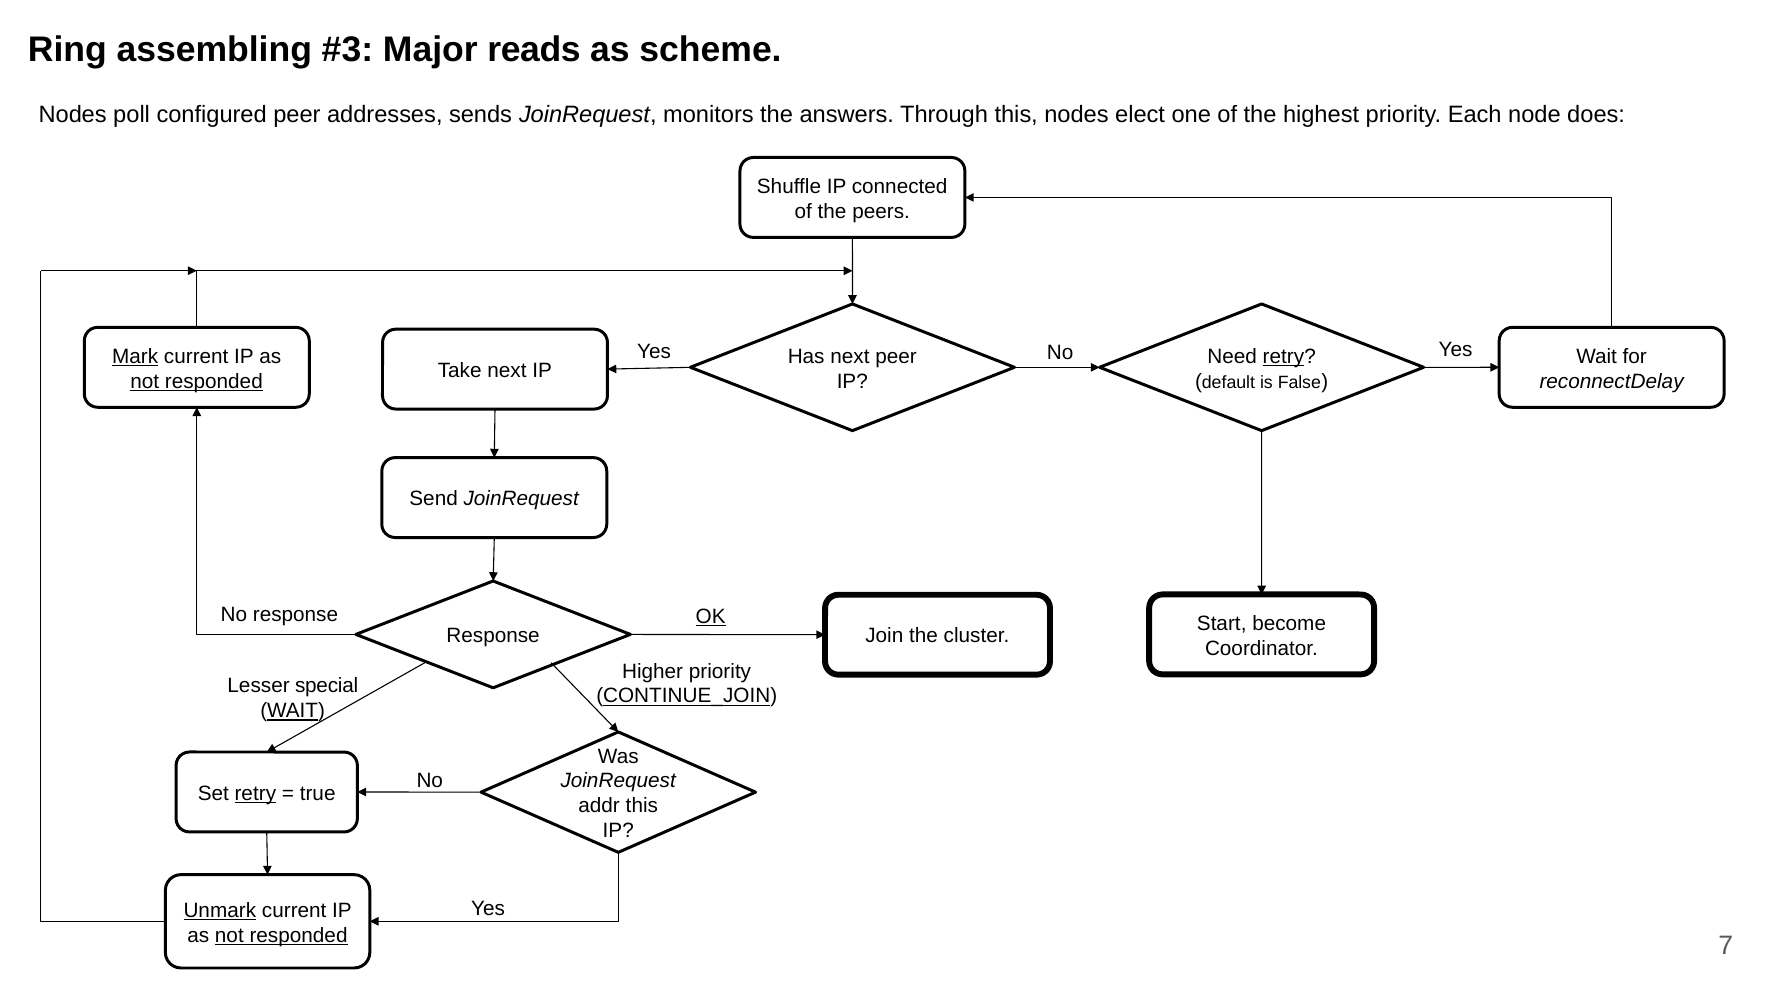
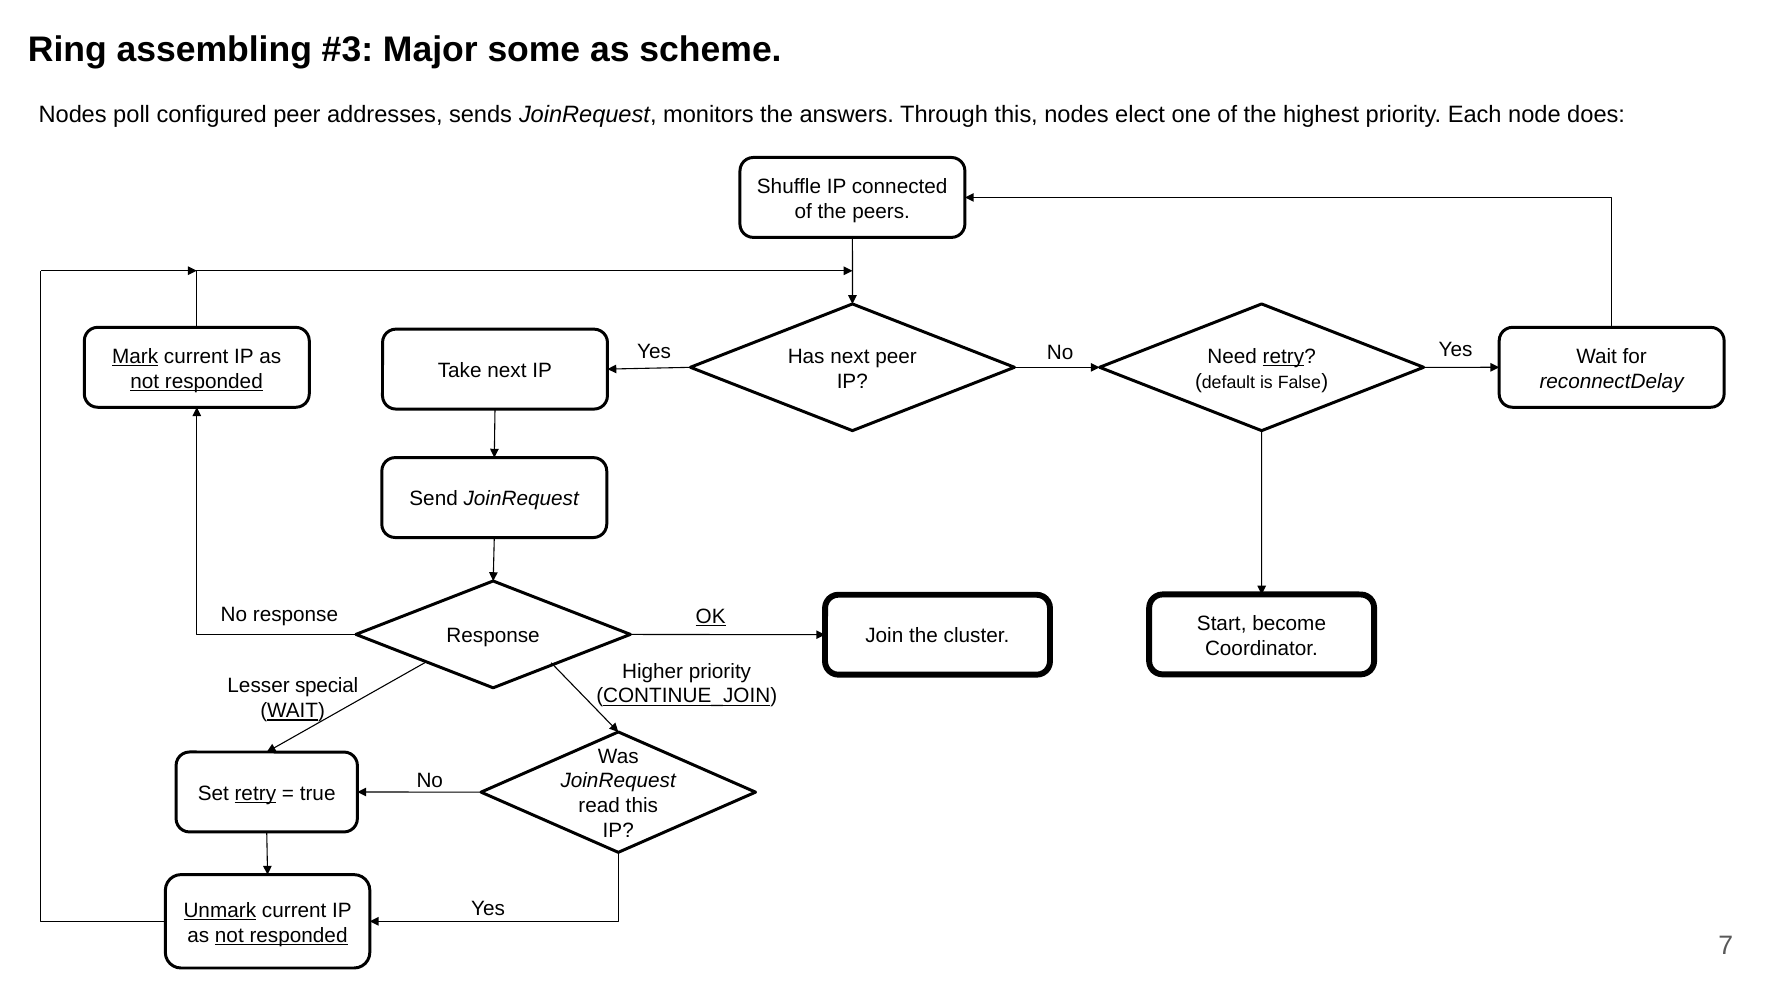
reads: reads -> some (534, 50)
addr: addr -> read (599, 806)
